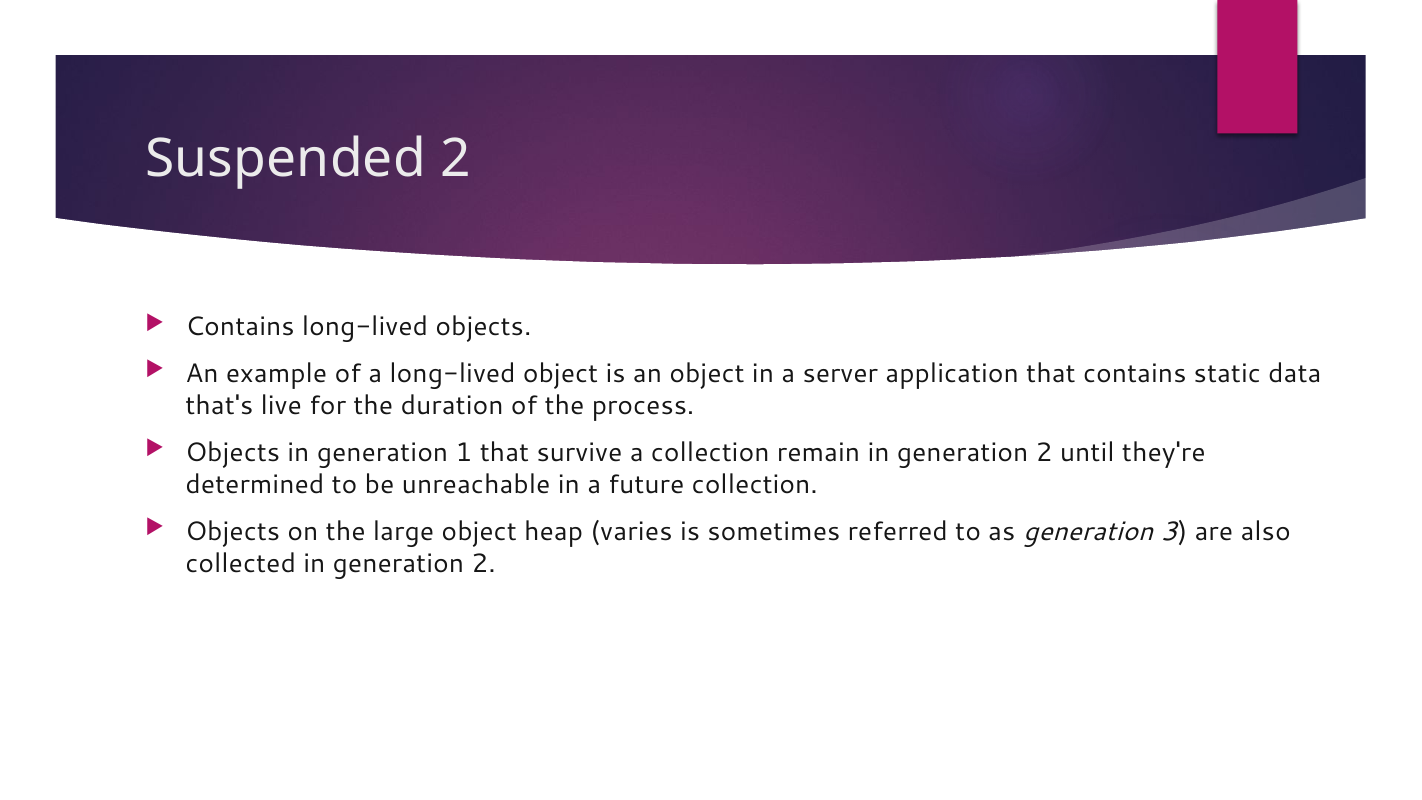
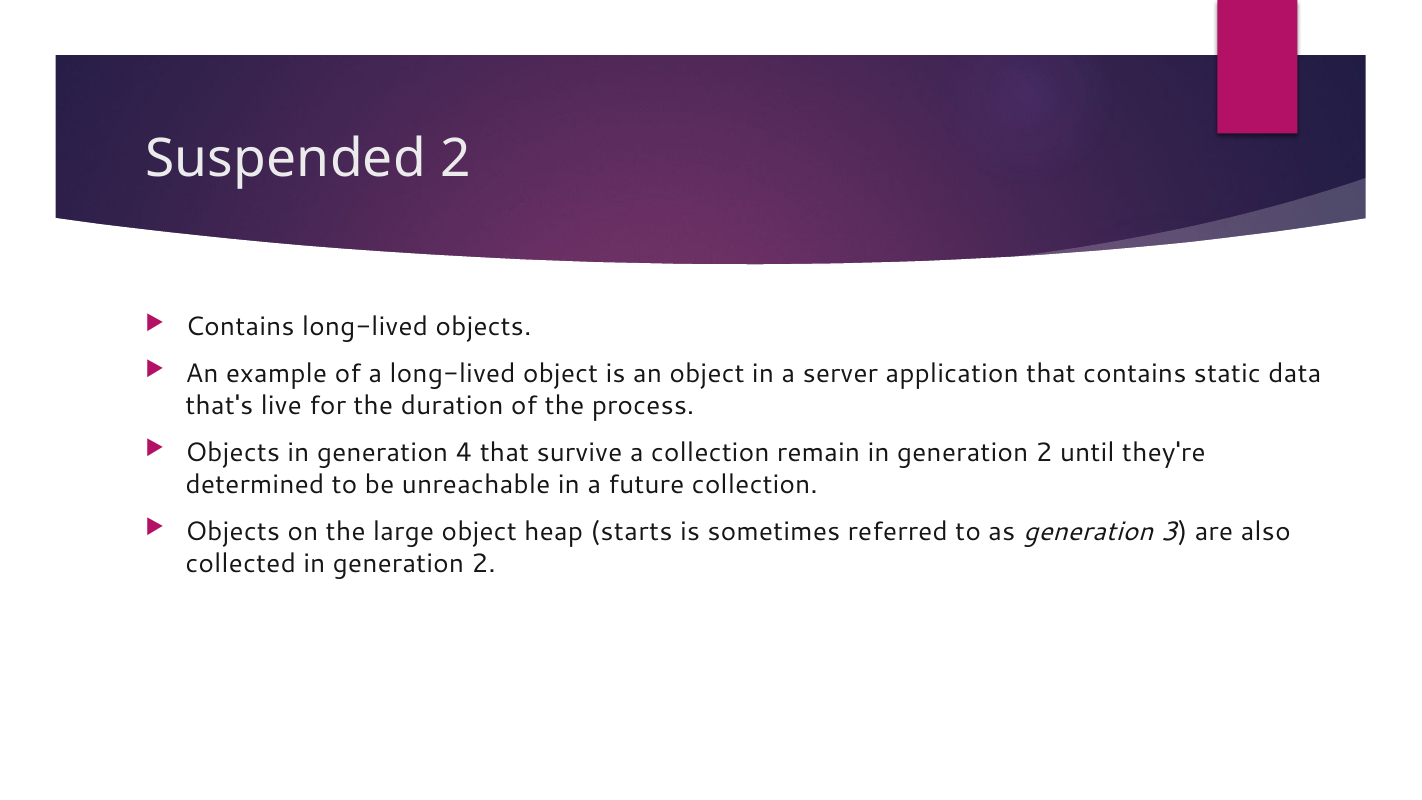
1: 1 -> 4 (464, 452)
varies: varies -> starts (632, 531)
